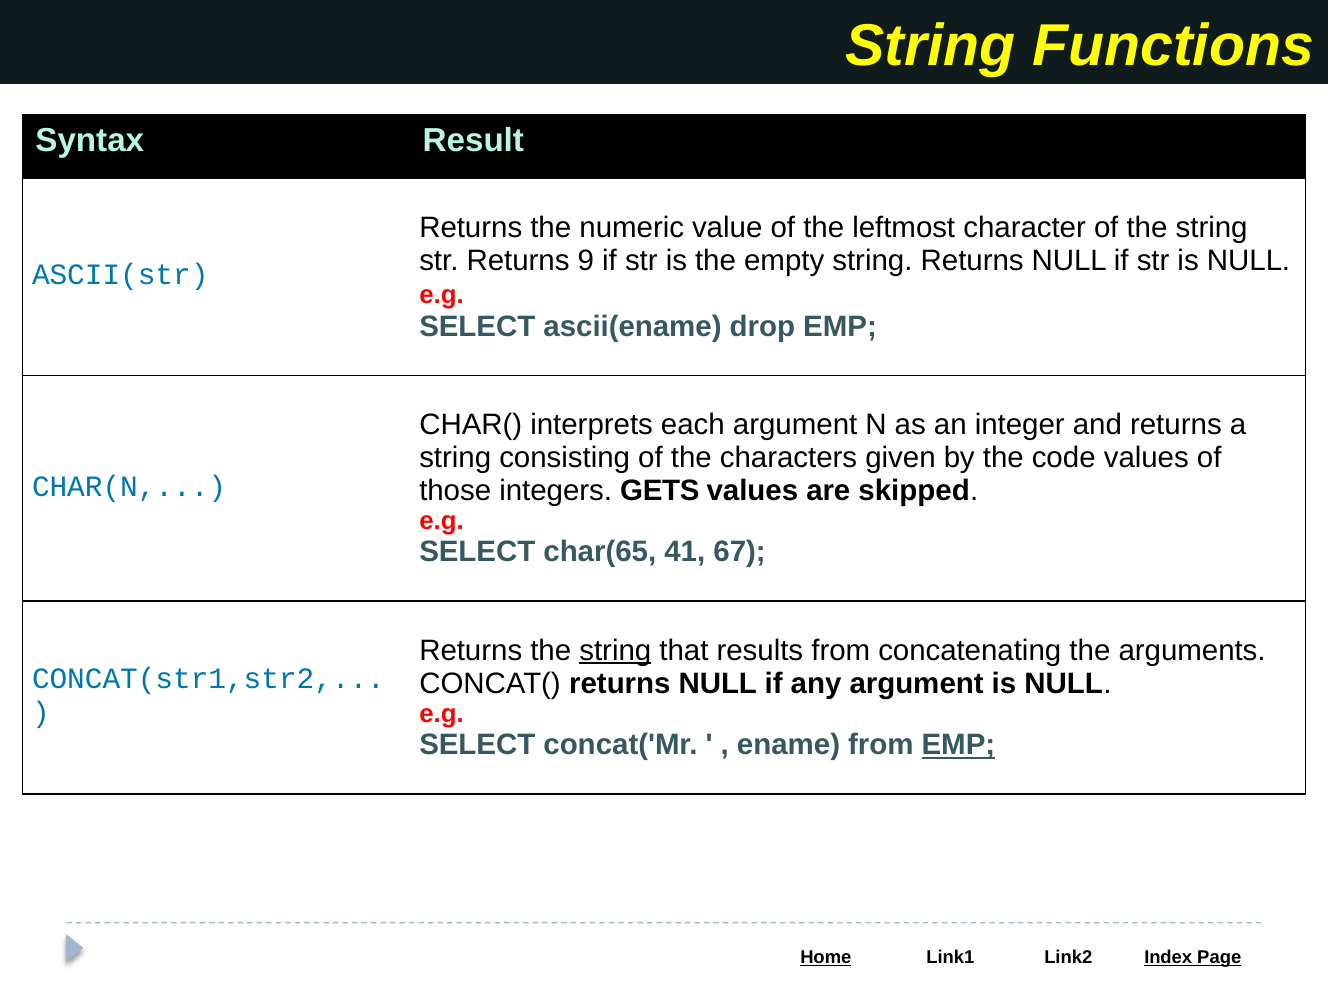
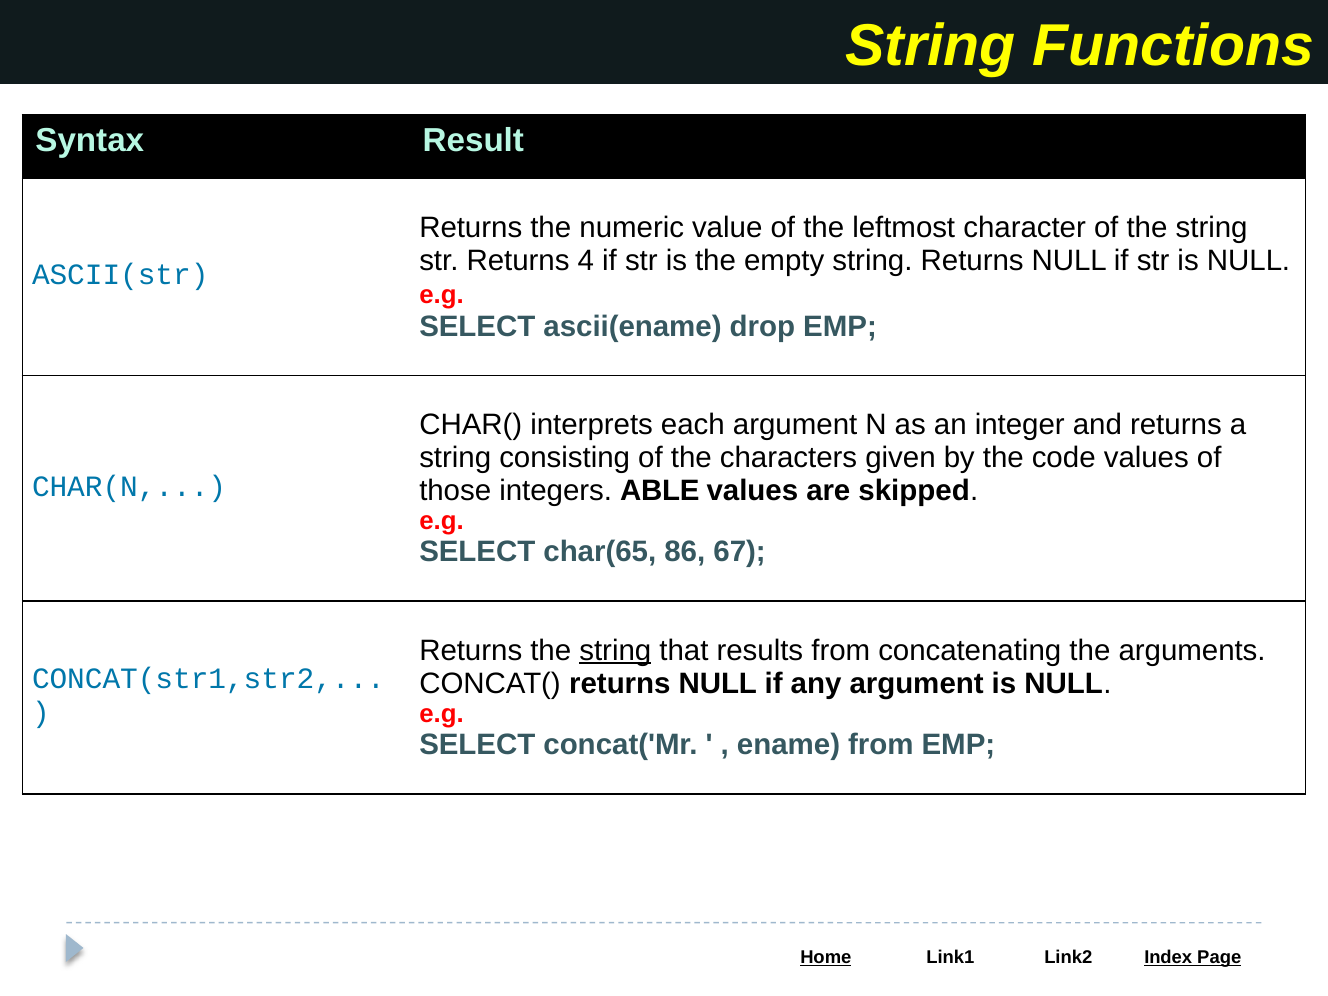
9: 9 -> 4 (586, 261)
GETS: GETS -> ABLE (660, 490)
41: 41 -> 86 (685, 552)
EMP underline: present -> none (958, 745)
